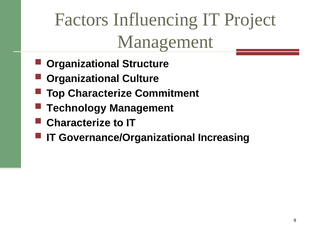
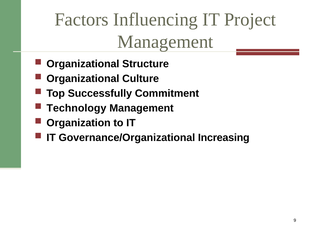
Top Characterize: Characterize -> Successfully (100, 93)
Characterize: Characterize -> Organization (79, 123)
